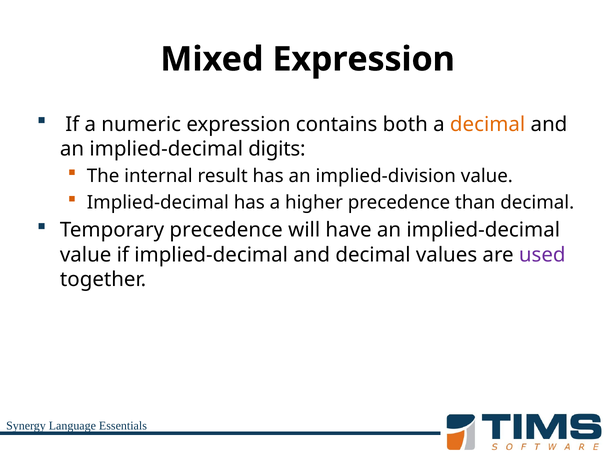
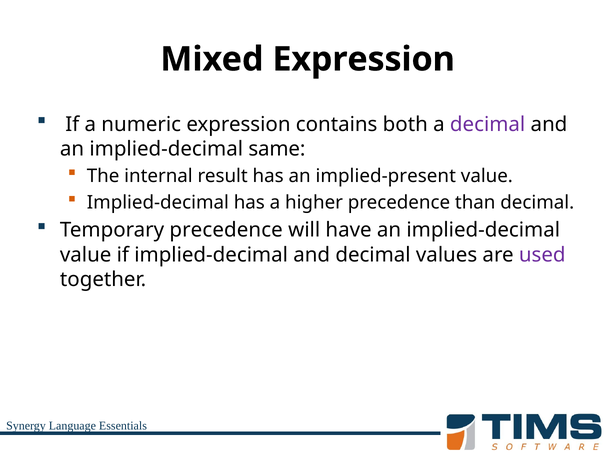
decimal colour: orange -> purple (488, 124)
digits: digits -> same (277, 149)
implied-division: implied-division -> implied-present (386, 176)
